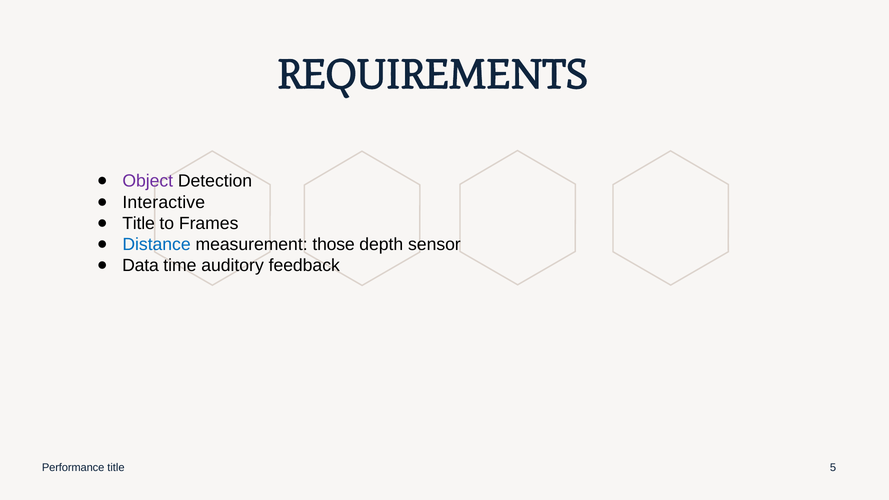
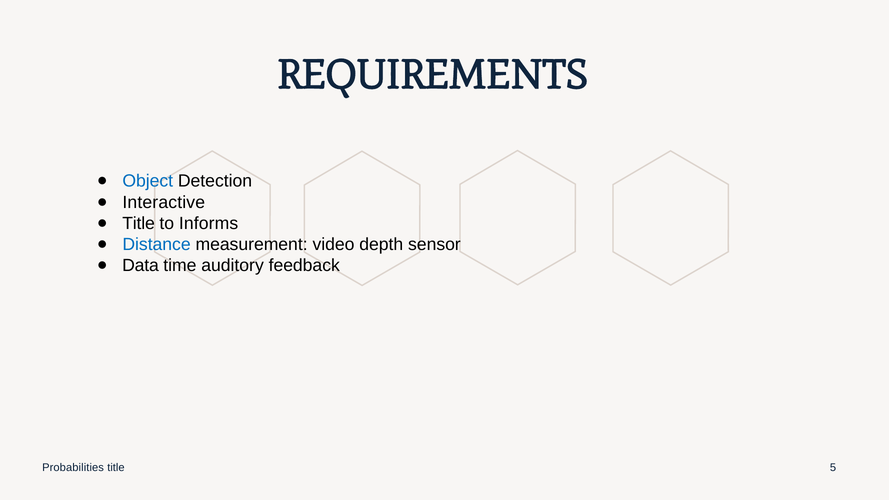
Object colour: purple -> blue (148, 181)
Frames: Frames -> Informs (209, 223)
those: those -> video (334, 244)
Performance: Performance -> Probabilities (73, 467)
